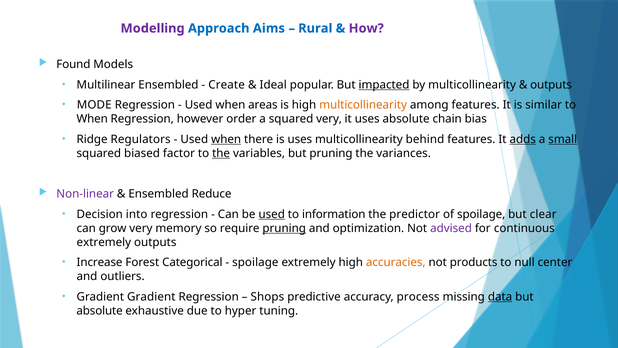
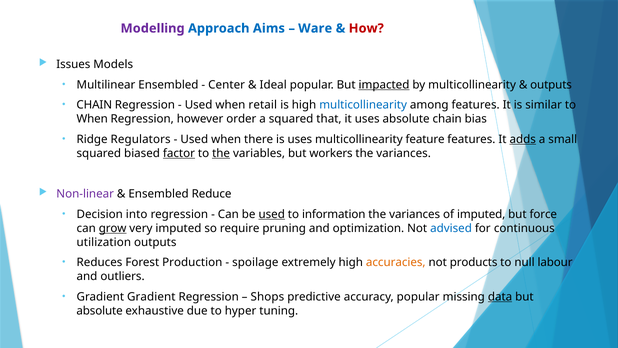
Rural: Rural -> Ware (315, 28)
How colour: purple -> red (366, 28)
Found: Found -> Issues (73, 64)
Create: Create -> Center (227, 85)
MODE: MODE -> CHAIN (94, 105)
areas: areas -> retail (263, 105)
multicollinearity colour: orange -> blue (363, 105)
squared very: very -> that (329, 119)
when underline: present -> none (226, 139)
behind: behind -> feature (425, 139)
small underline: present -> none (563, 139)
factor underline: none -> present (179, 153)
but pruning: pruning -> workers (331, 153)
predictor: predictor -> variances (415, 214)
of spoilage: spoilage -> imputed (481, 214)
clear: clear -> force (543, 214)
grow underline: none -> present (113, 228)
very memory: memory -> imputed (178, 228)
pruning underline: present -> none (284, 228)
advised colour: purple -> blue (451, 228)
extremely: extremely -> utilization (104, 242)
Increase: Increase -> Reduces (100, 262)
Categorical: Categorical -> Production (192, 262)
center: center -> labour (555, 262)
accuracy process: process -> popular (418, 297)
